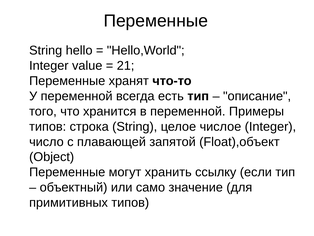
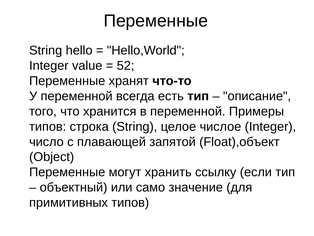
21: 21 -> 52 (126, 66)
